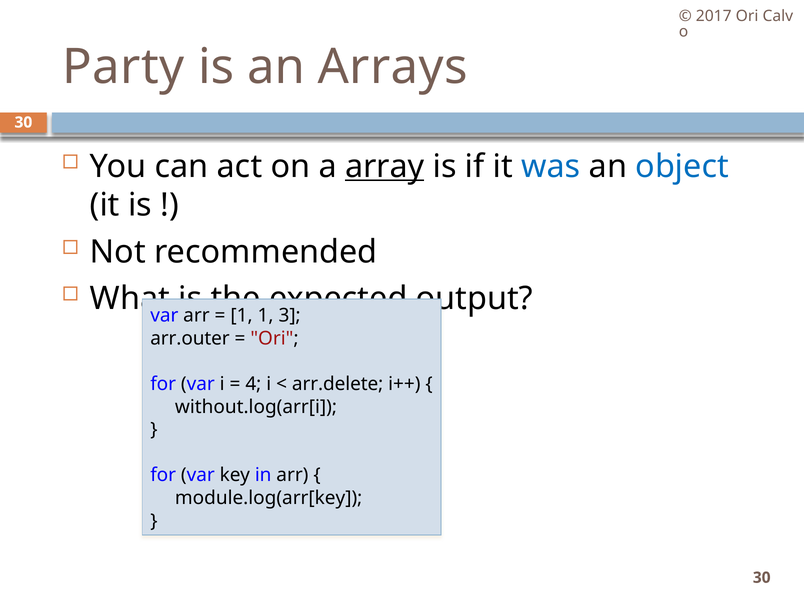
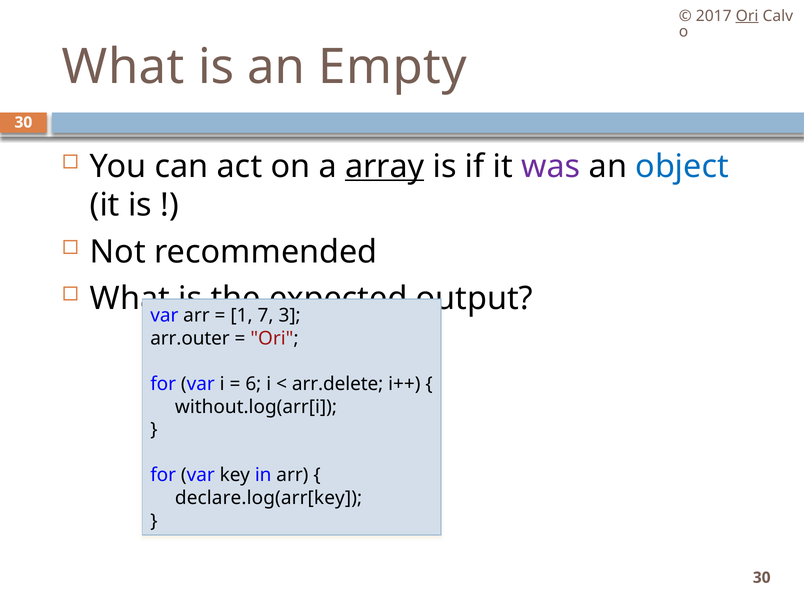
Ori underline: none -> present (747, 16)
Party: Party -> What (123, 67)
Arrays: Arrays -> Empty (393, 67)
was colour: blue -> purple (551, 166)
1: 1 -> 7 (266, 316)
4: 4 -> 6 (253, 384)
module.log(arr[key: module.log(arr[key -> declare.log(arr[key (269, 498)
